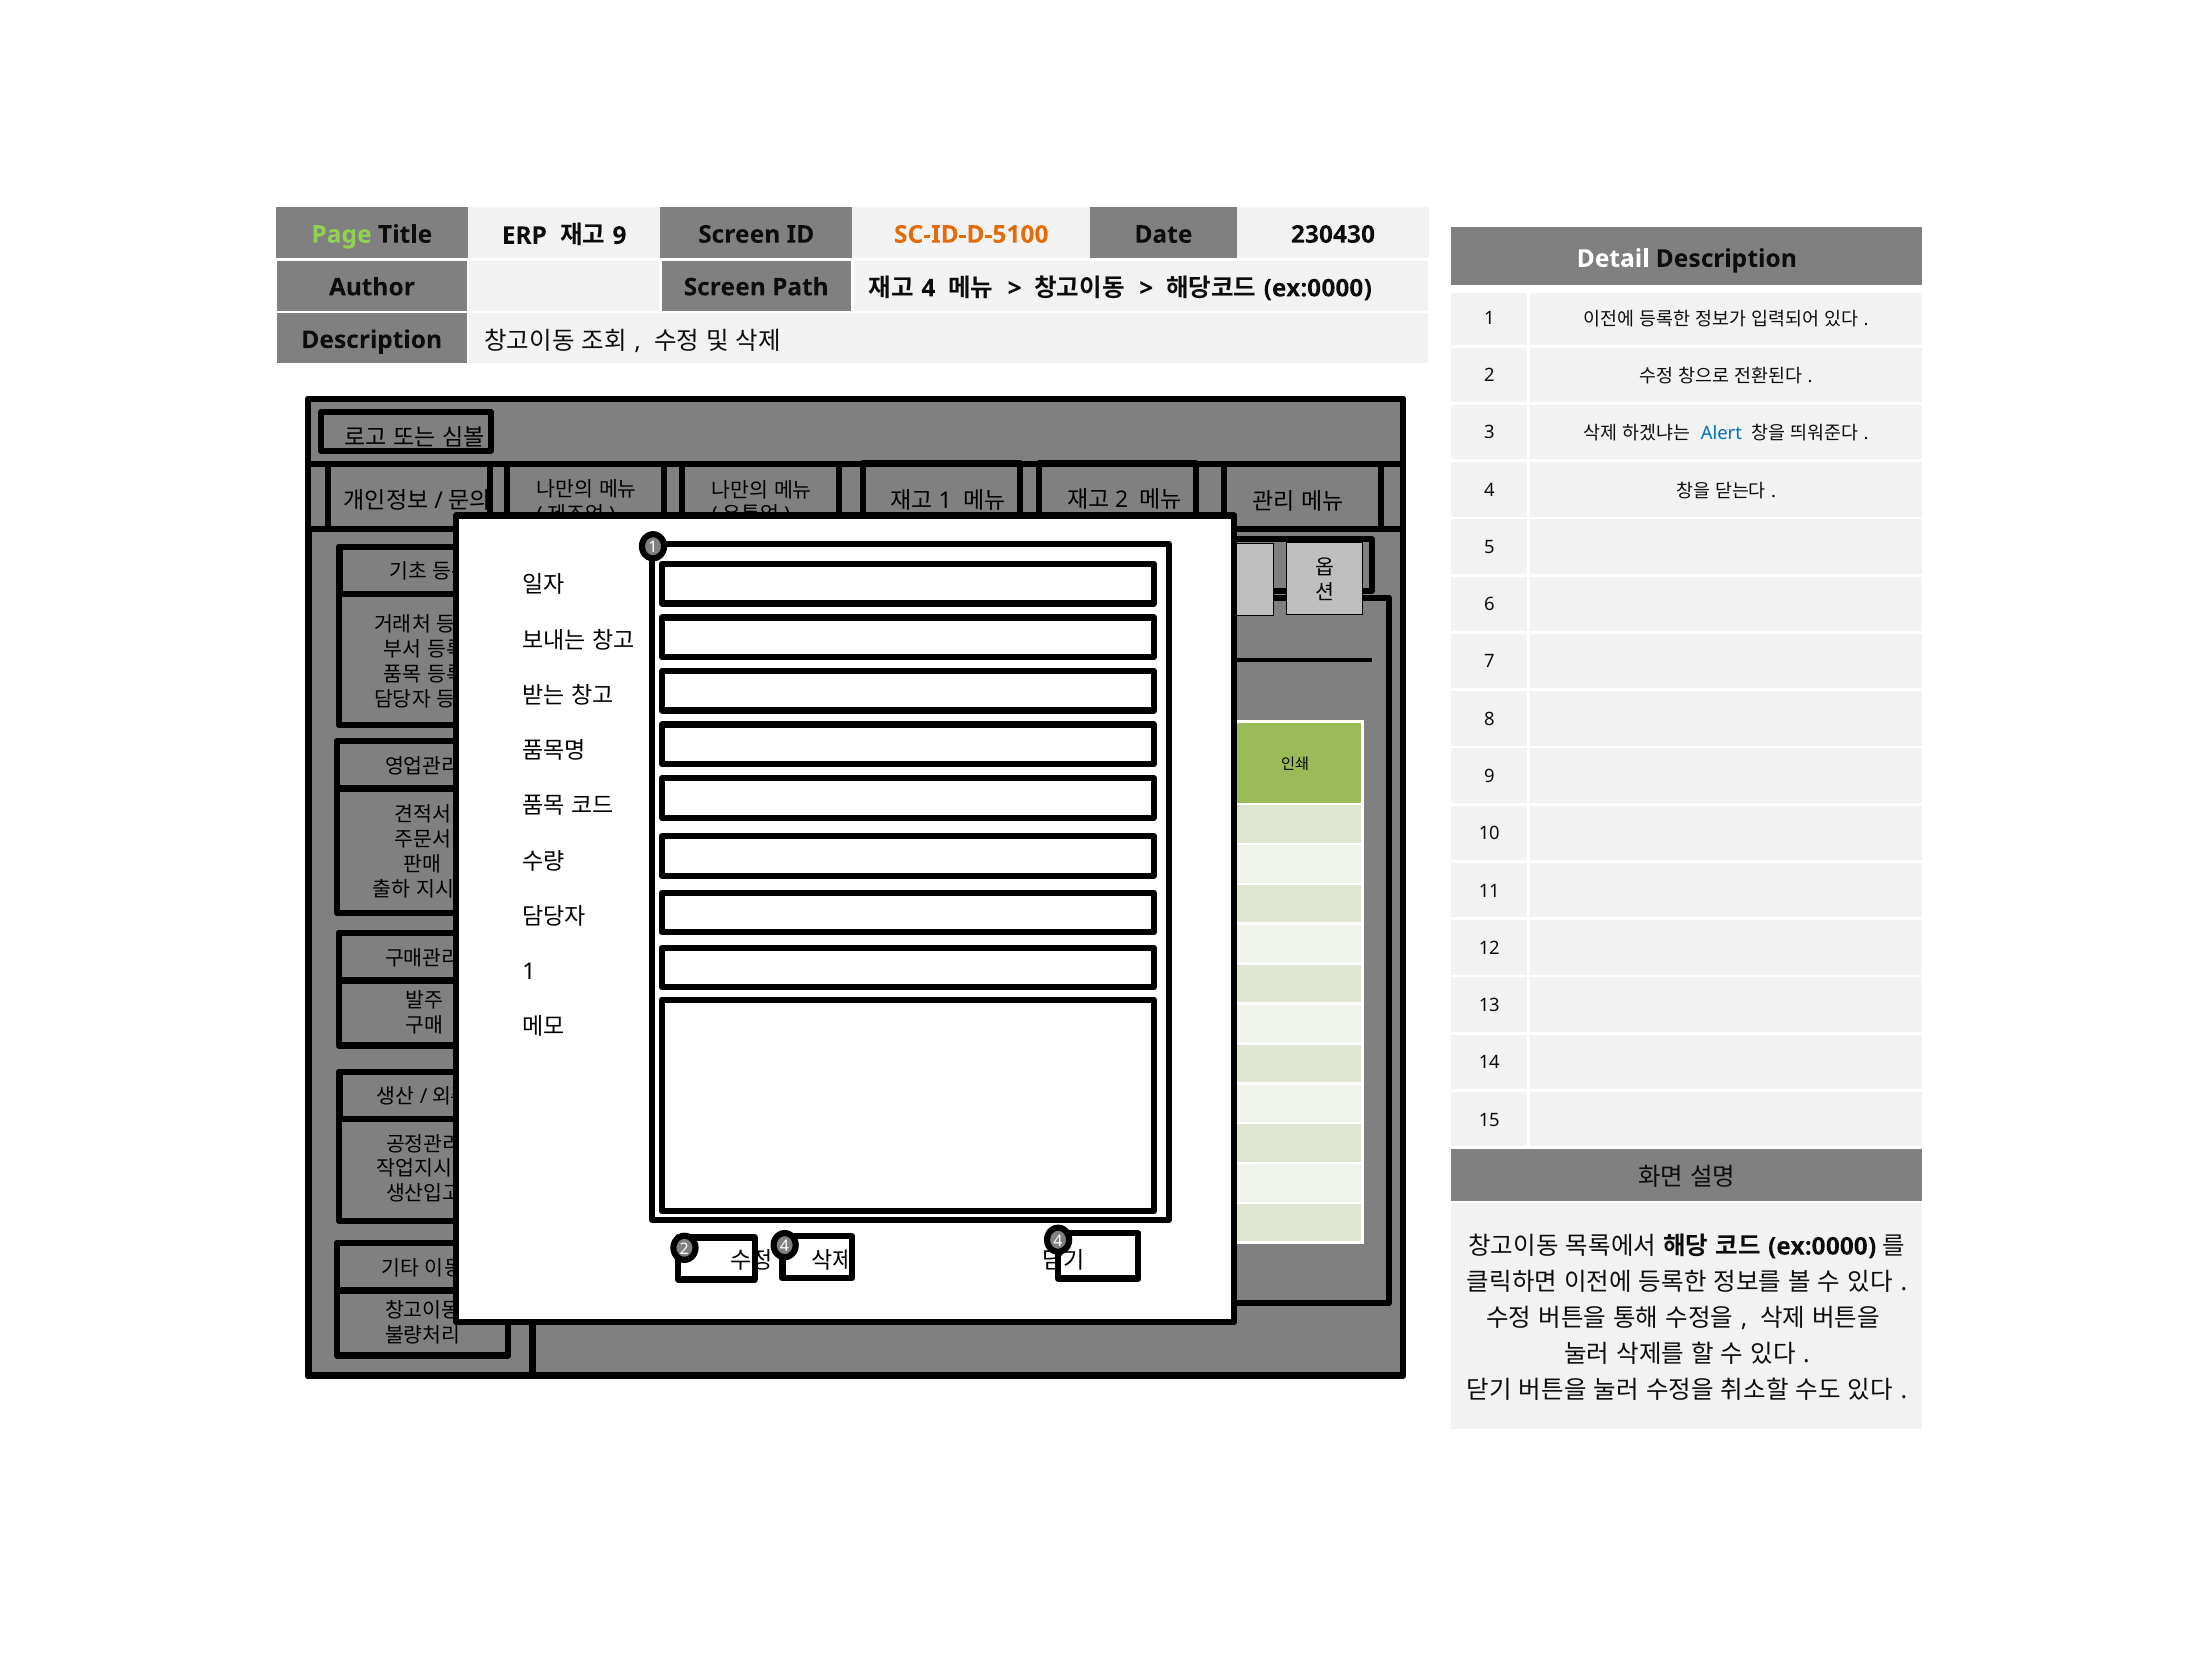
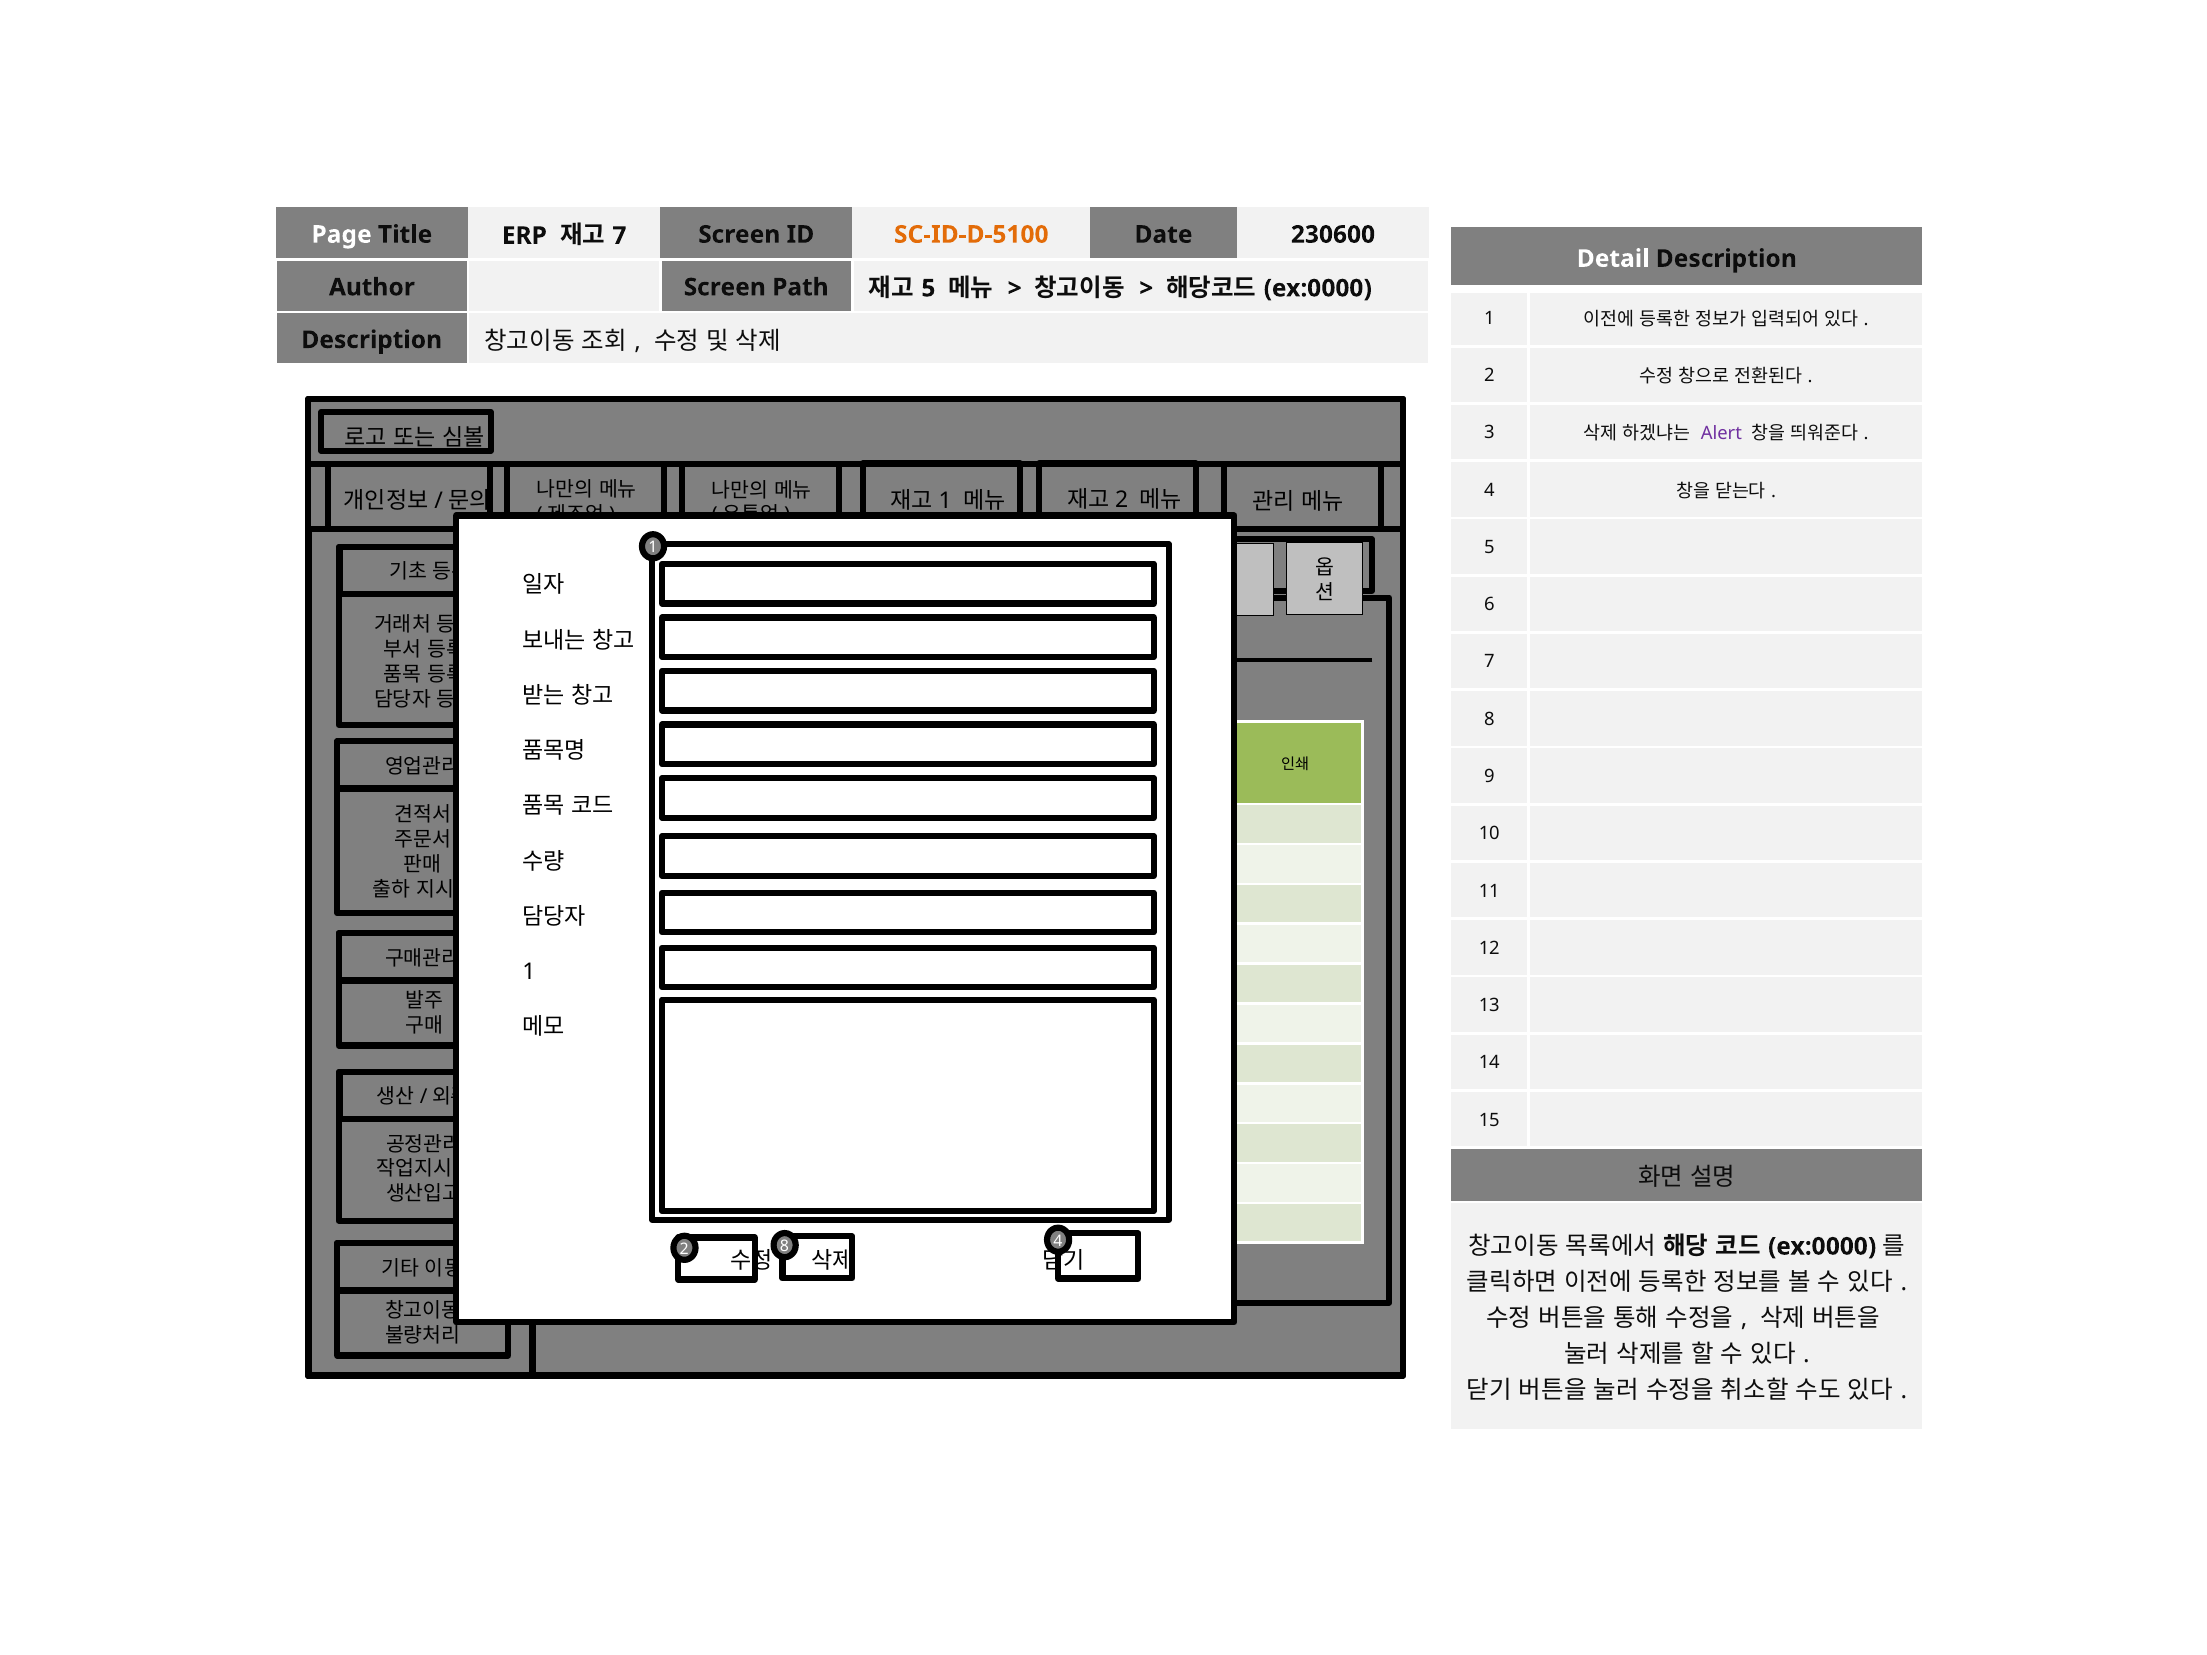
Page colour: light green -> white (342, 235)
9: 9 -> 7 (619, 236)
230430: 230430 -> 230600 (1333, 235)
4: 4 -> 5 (928, 288)
Alert colour: blue -> purple (1721, 434)
4: 4 -> 8 (784, 1246)
